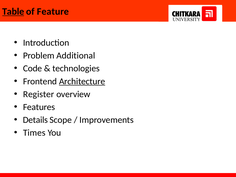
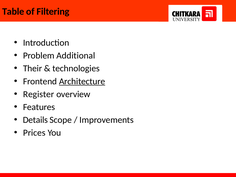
Table underline: present -> none (13, 11)
Feature: Feature -> Filtering (53, 11)
Code: Code -> Their (33, 68)
Times: Times -> Prices (34, 133)
